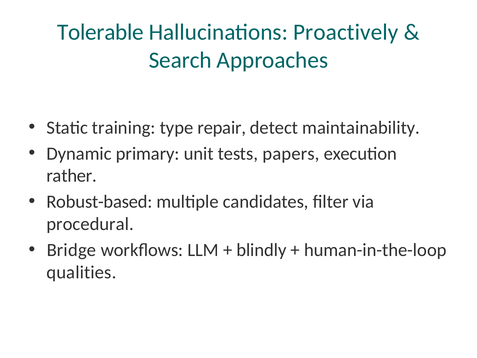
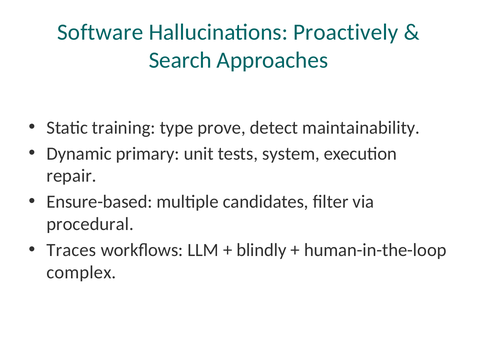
Tolerable: Tolerable -> Software (100, 32)
repair: repair -> prove (222, 127)
papers: papers -> system (291, 153)
rather: rather -> repair (72, 176)
Robust-based: Robust-based -> Ensure-based (99, 202)
Bridge: Bridge -> Traces (71, 250)
qualities: qualities -> complex (81, 272)
